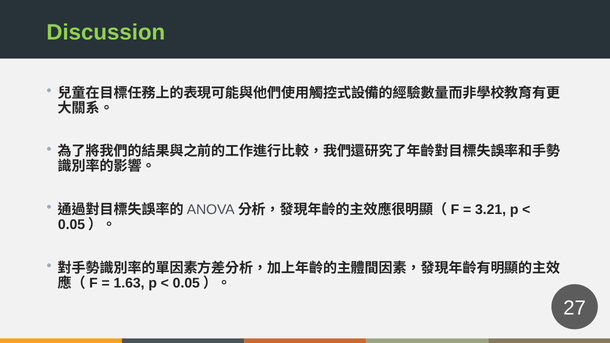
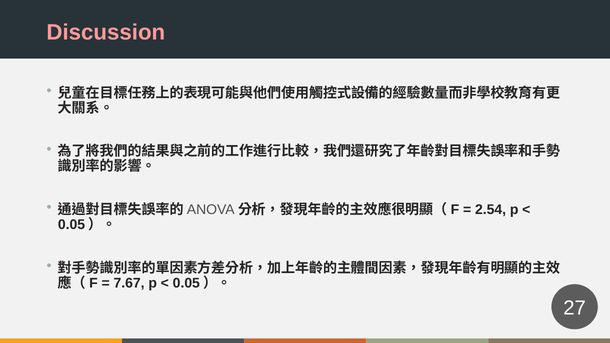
Discussion colour: light green -> pink (106, 32)
3.21: 3.21 -> 2.54 (491, 210)
1.63: 1.63 -> 7.67 (129, 283)
